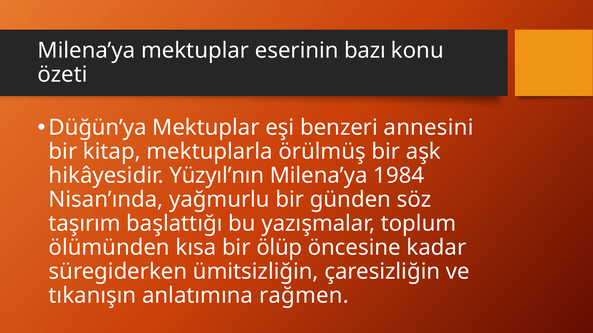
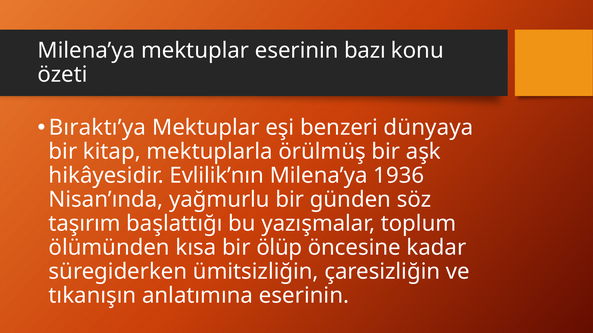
Düğün’ya: Düğün’ya -> Bıraktı’ya (97, 128)
annesini: annesini -> dünyaya (429, 128)
Yüzyıl’nın: Yüzyıl’nın -> Evlilik’nın (217, 176)
1984: 1984 -> 1936 (399, 176)
anlatımına rağmen: rağmen -> eserinin (304, 296)
